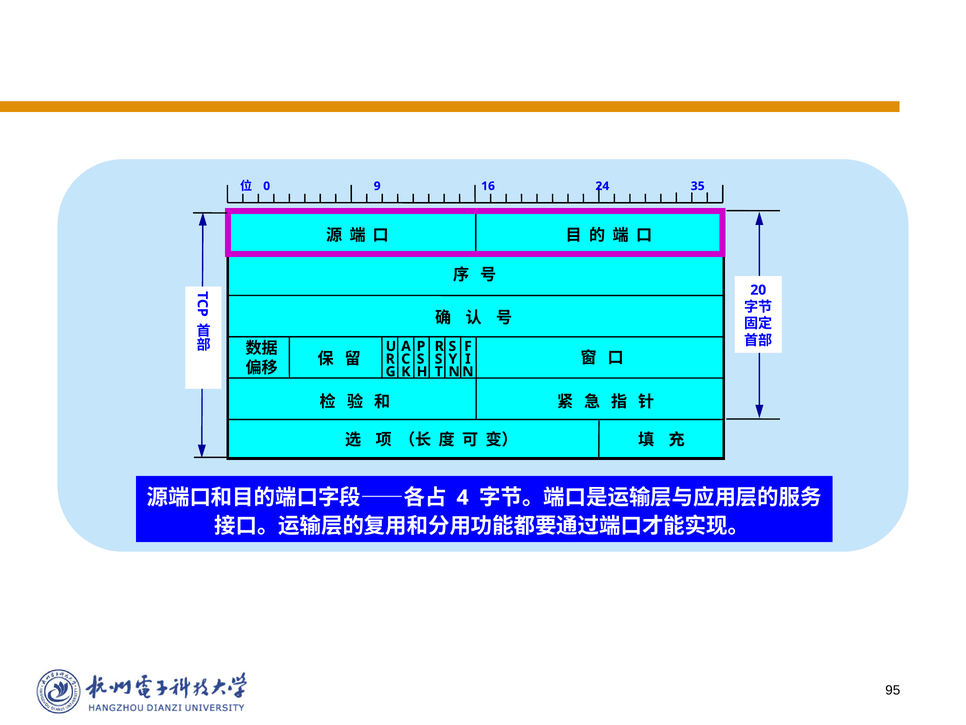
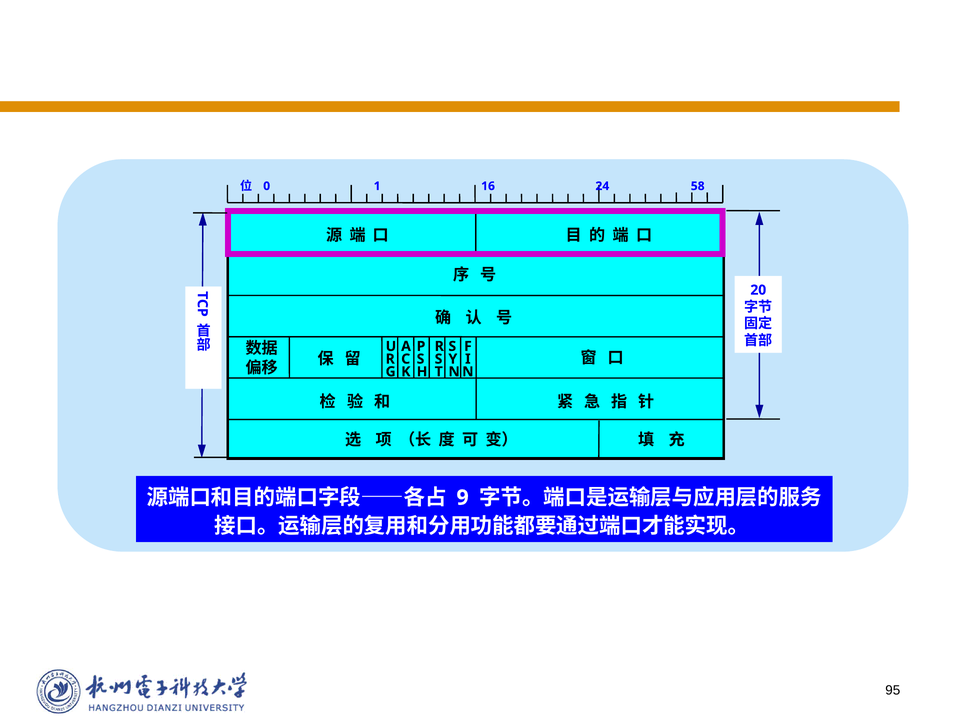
9: 9 -> 1 (377, 186)
35: 35 -> 58 (698, 186)
4: 4 -> 9 (463, 497)
